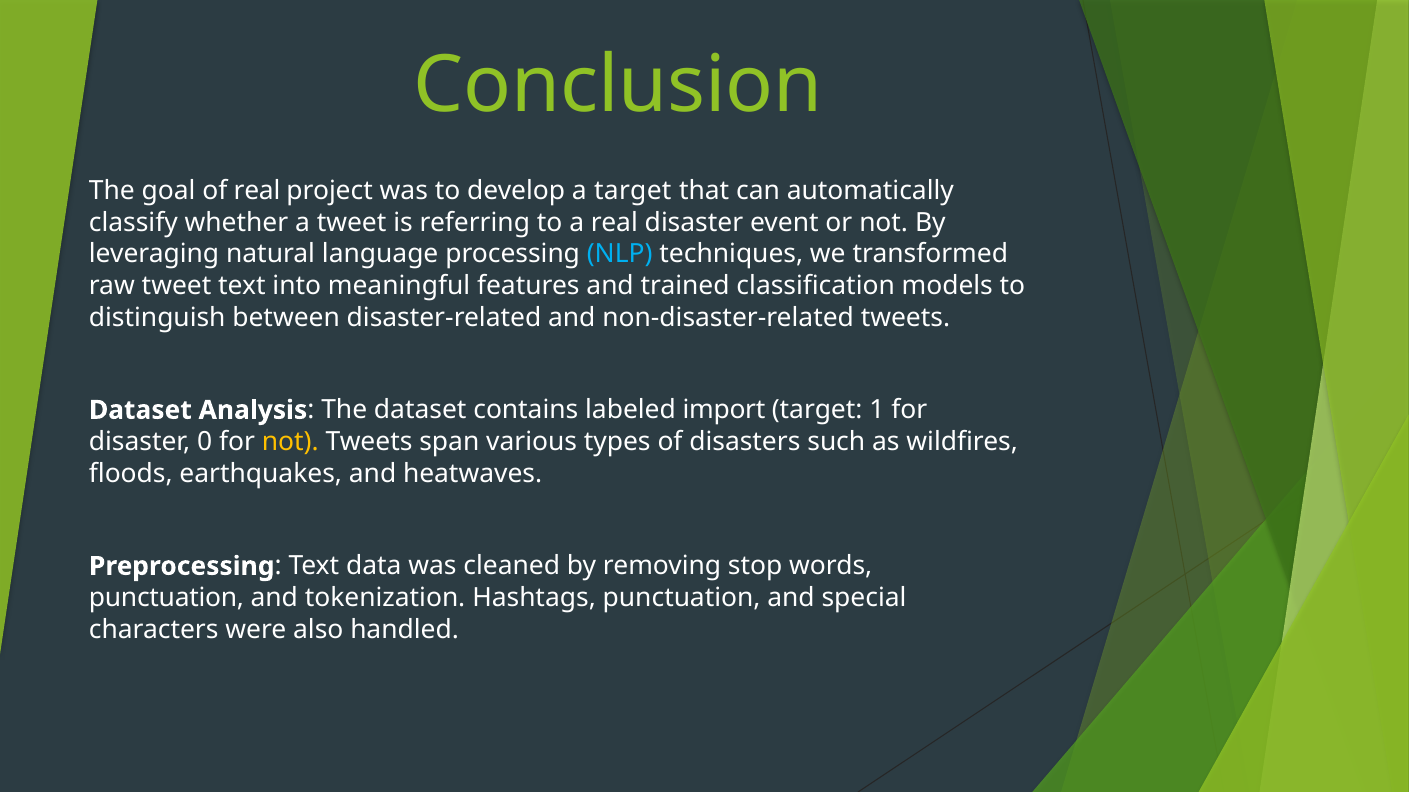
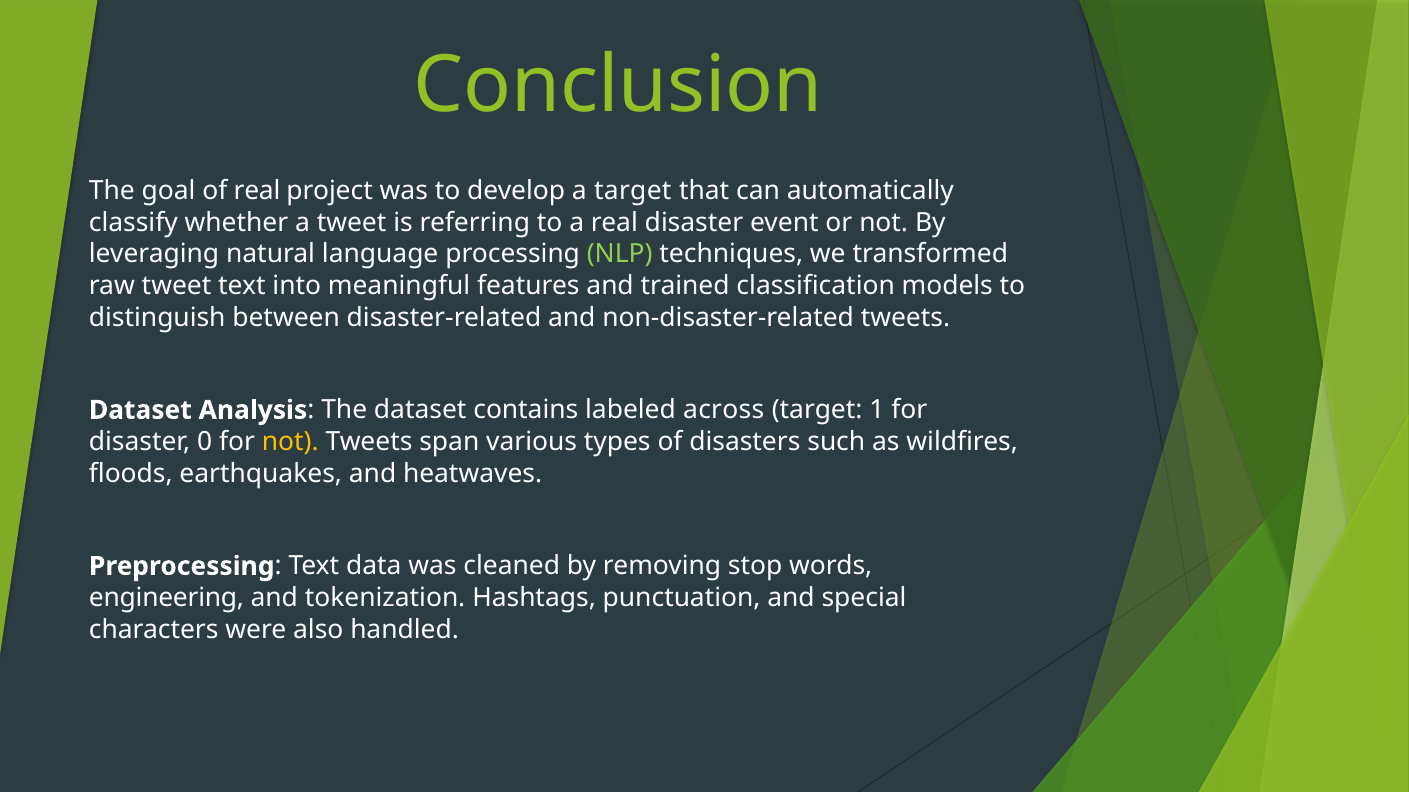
NLP colour: light blue -> light green (620, 254)
import: import -> across (724, 410)
punctuation: punctuation -> engineering (166, 598)
